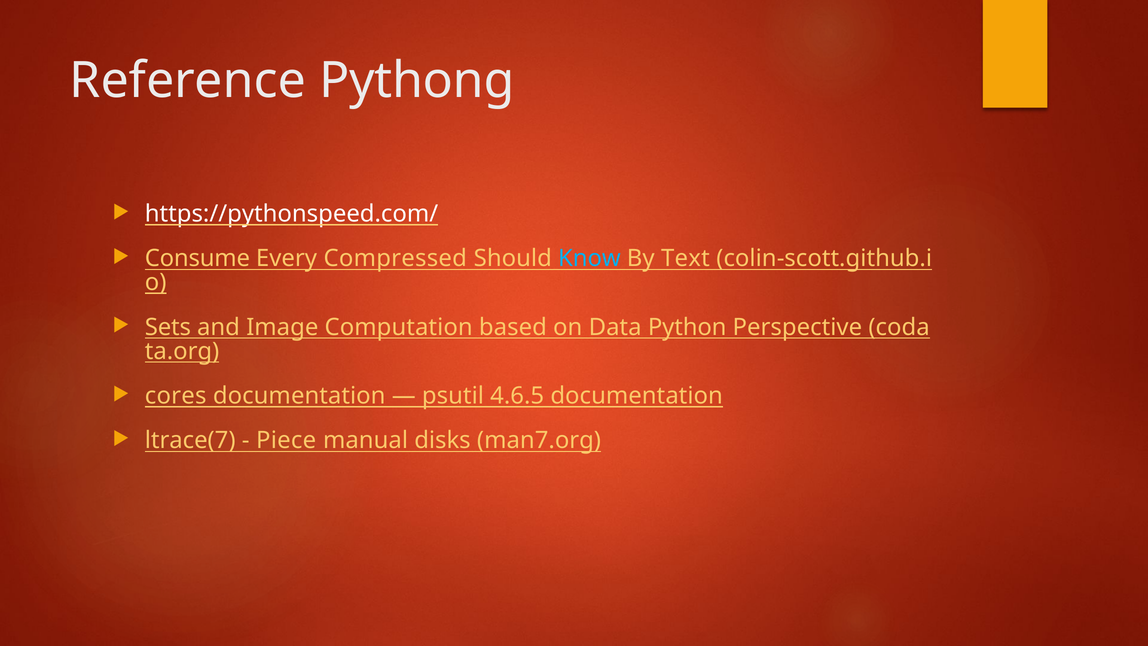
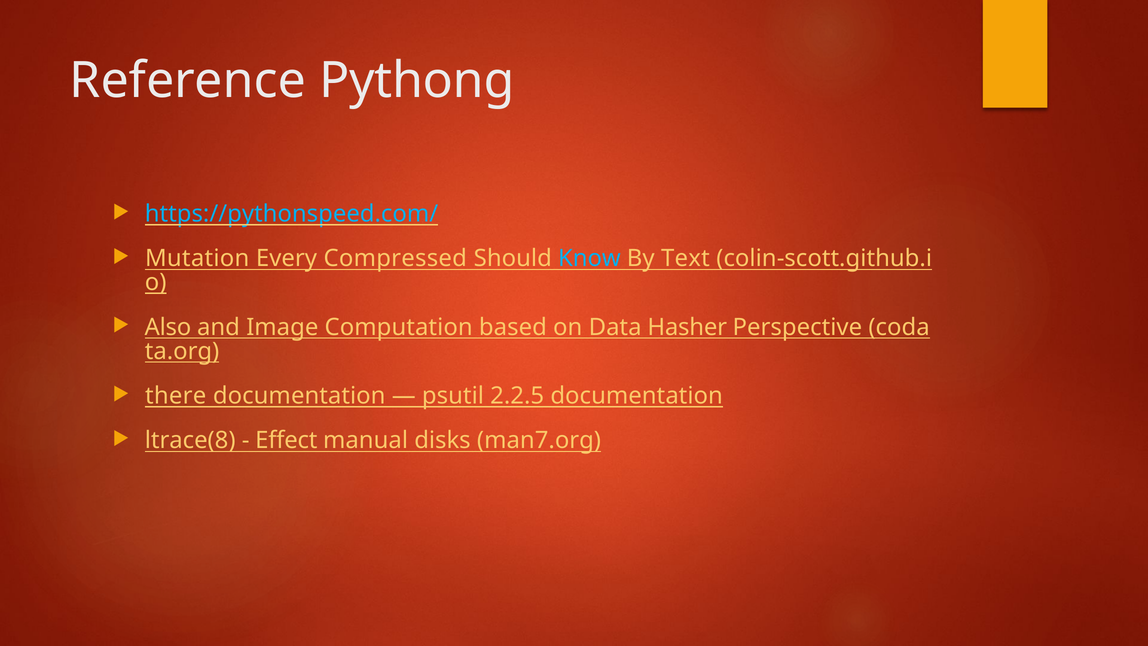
https://pythonspeed.com/ colour: white -> light blue (291, 214)
Consume: Consume -> Mutation (197, 258)
Sets: Sets -> Also (168, 327)
Python: Python -> Hasher (687, 327)
cores: cores -> there (176, 396)
4.6.5: 4.6.5 -> 2.2.5 (517, 396)
ltrace(7: ltrace(7 -> ltrace(8 (190, 440)
Piece: Piece -> Effect (286, 440)
